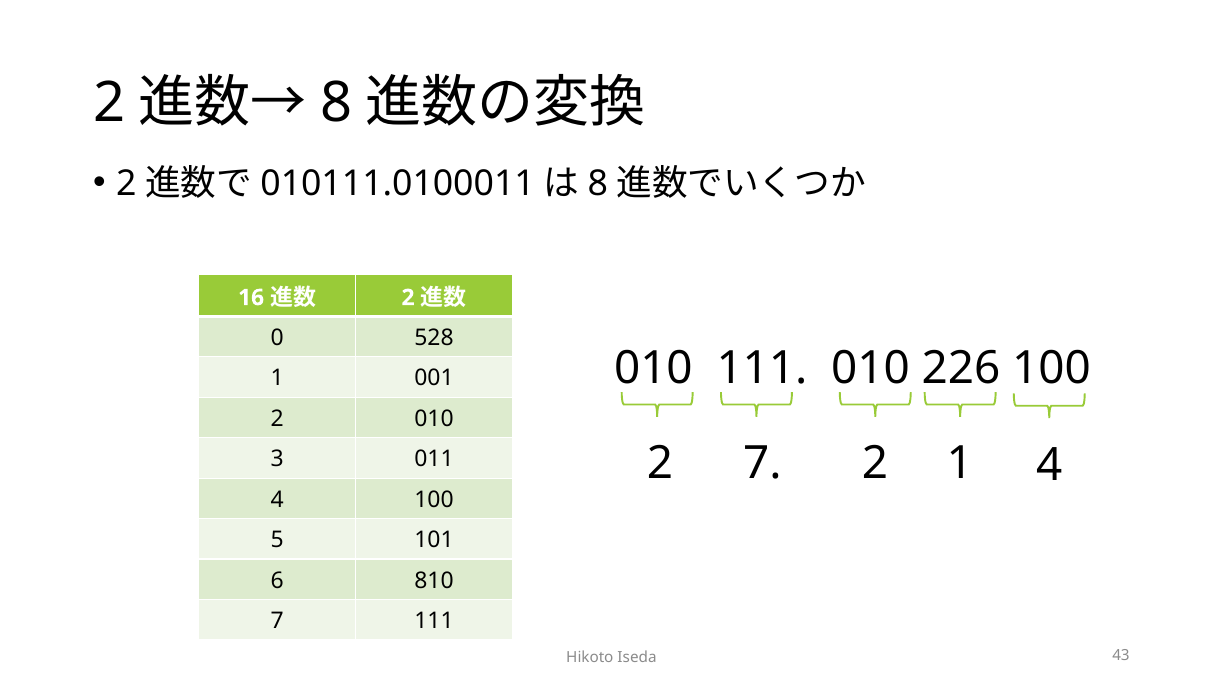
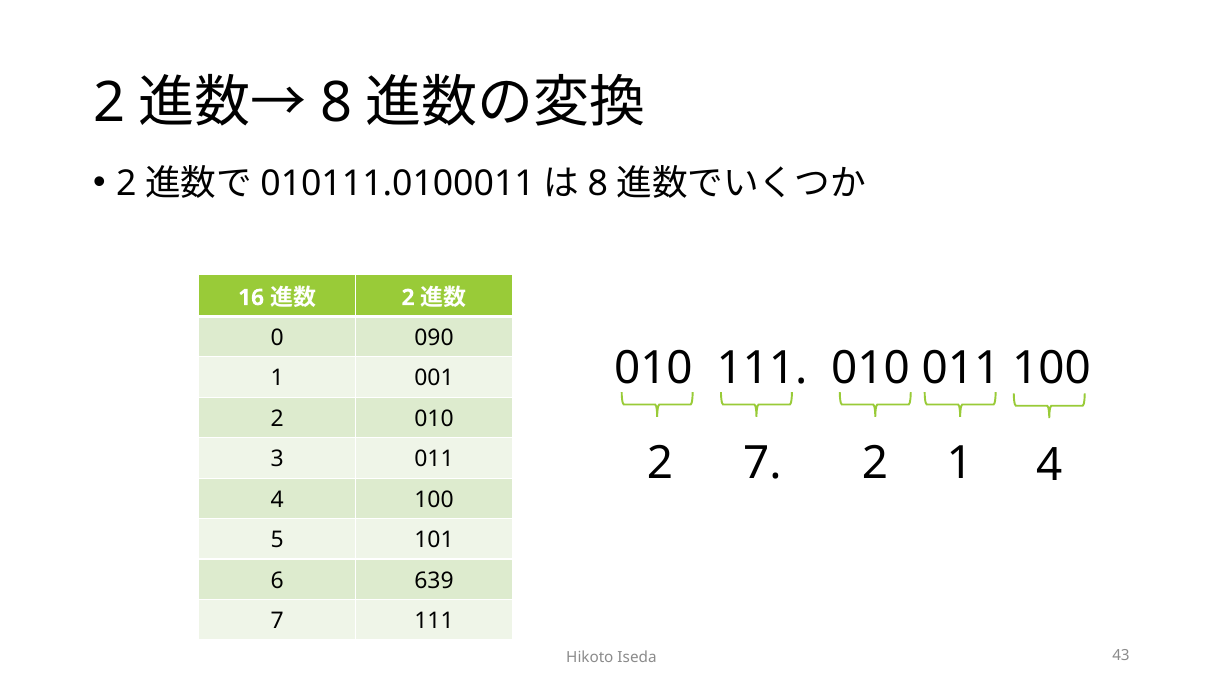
528: 528 -> 090 (434, 338)
010 226: 226 -> 011 (961, 368)
810: 810 -> 639 (434, 580)
